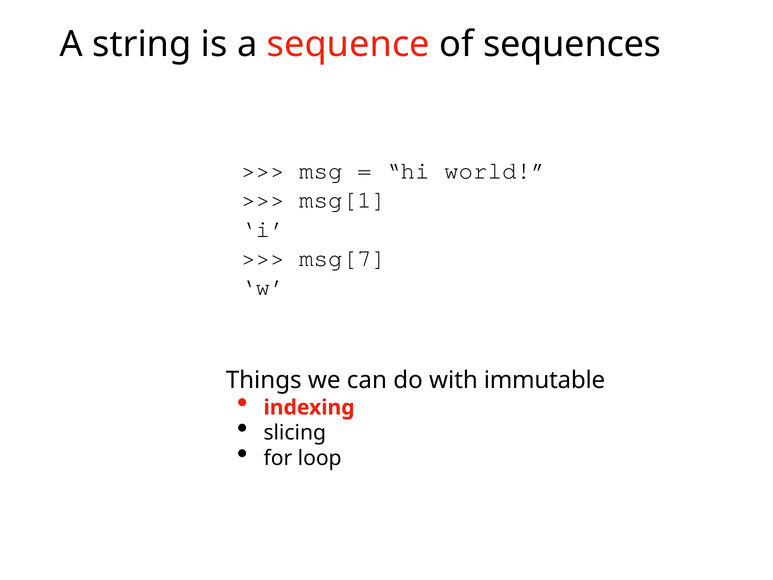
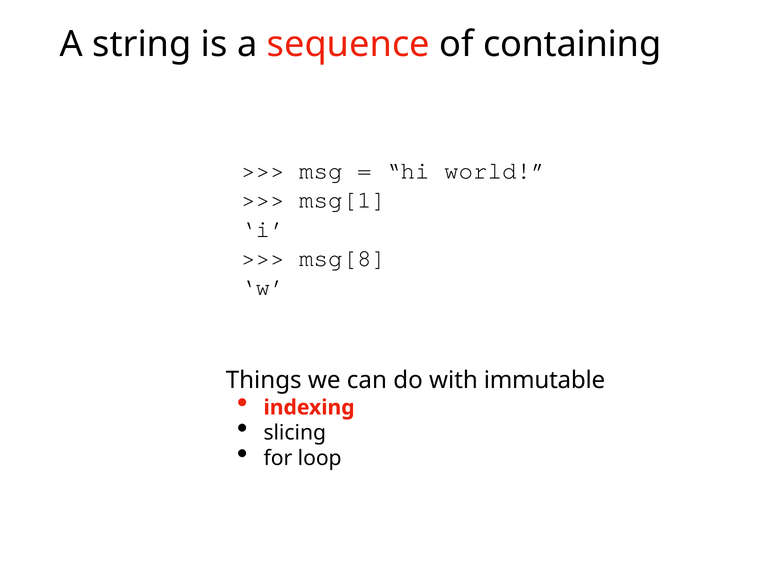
sequences: sequences -> containing (572, 44)
msg[7: msg[7 -> msg[8 (343, 258)
